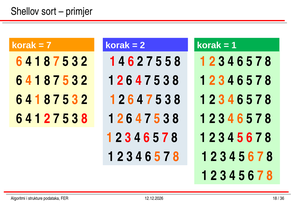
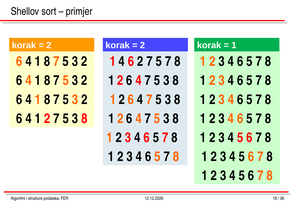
7: 7 -> 2 (49, 45)
7 5 5: 5 -> 7 (168, 62)
